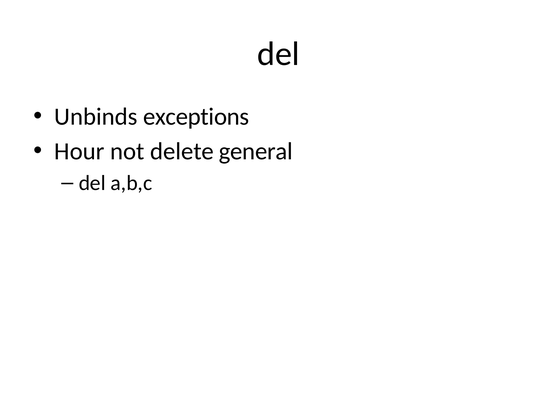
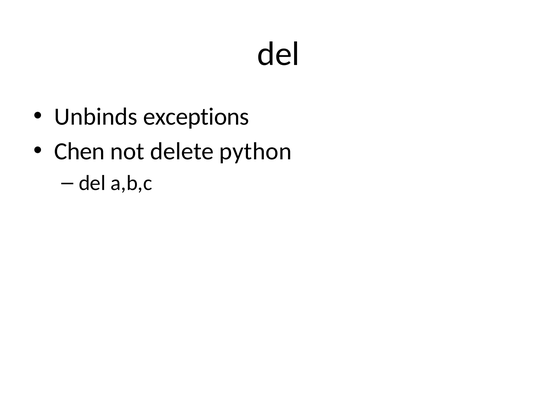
Hour: Hour -> Chen (80, 152)
general: general -> python (256, 152)
